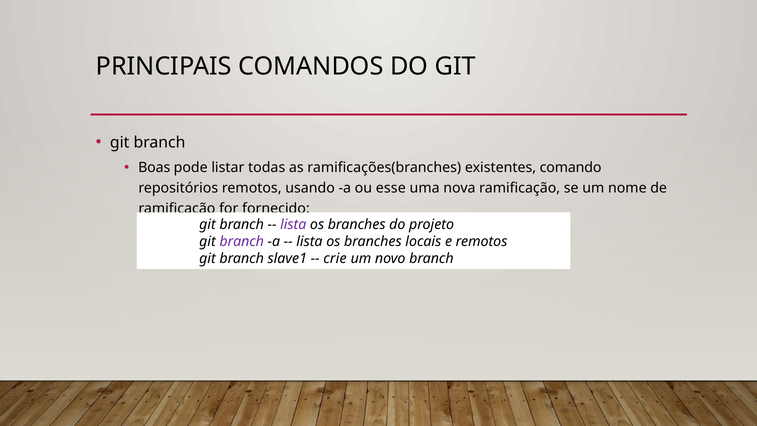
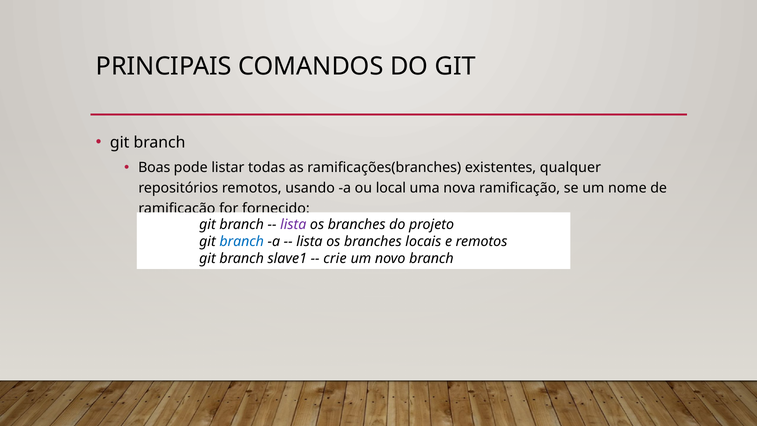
comando: comando -> qualquer (570, 168)
esse: esse -> local (391, 188)
branch colour: purple -> blue (242, 242)
